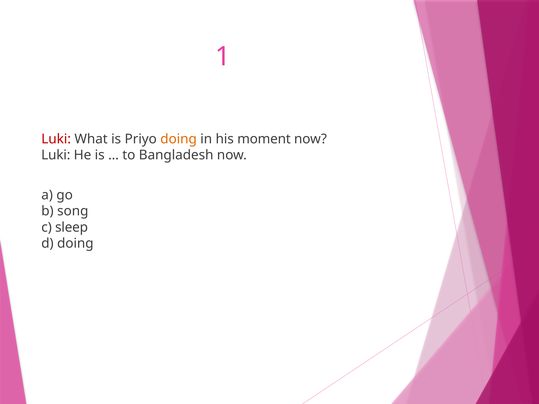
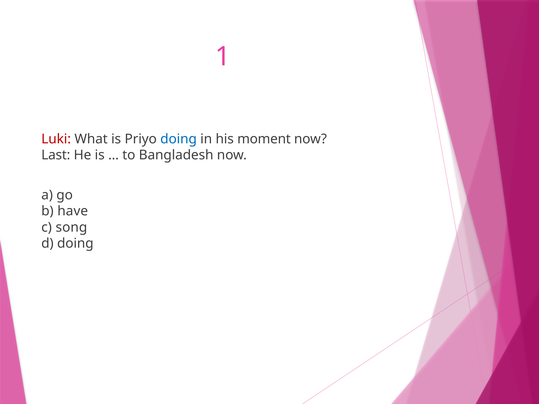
doing colour: orange -> blue (179, 139)
Luki: Luki -> Last (56, 155)
song: song -> have (73, 211)
sleep: sleep -> song (71, 227)
